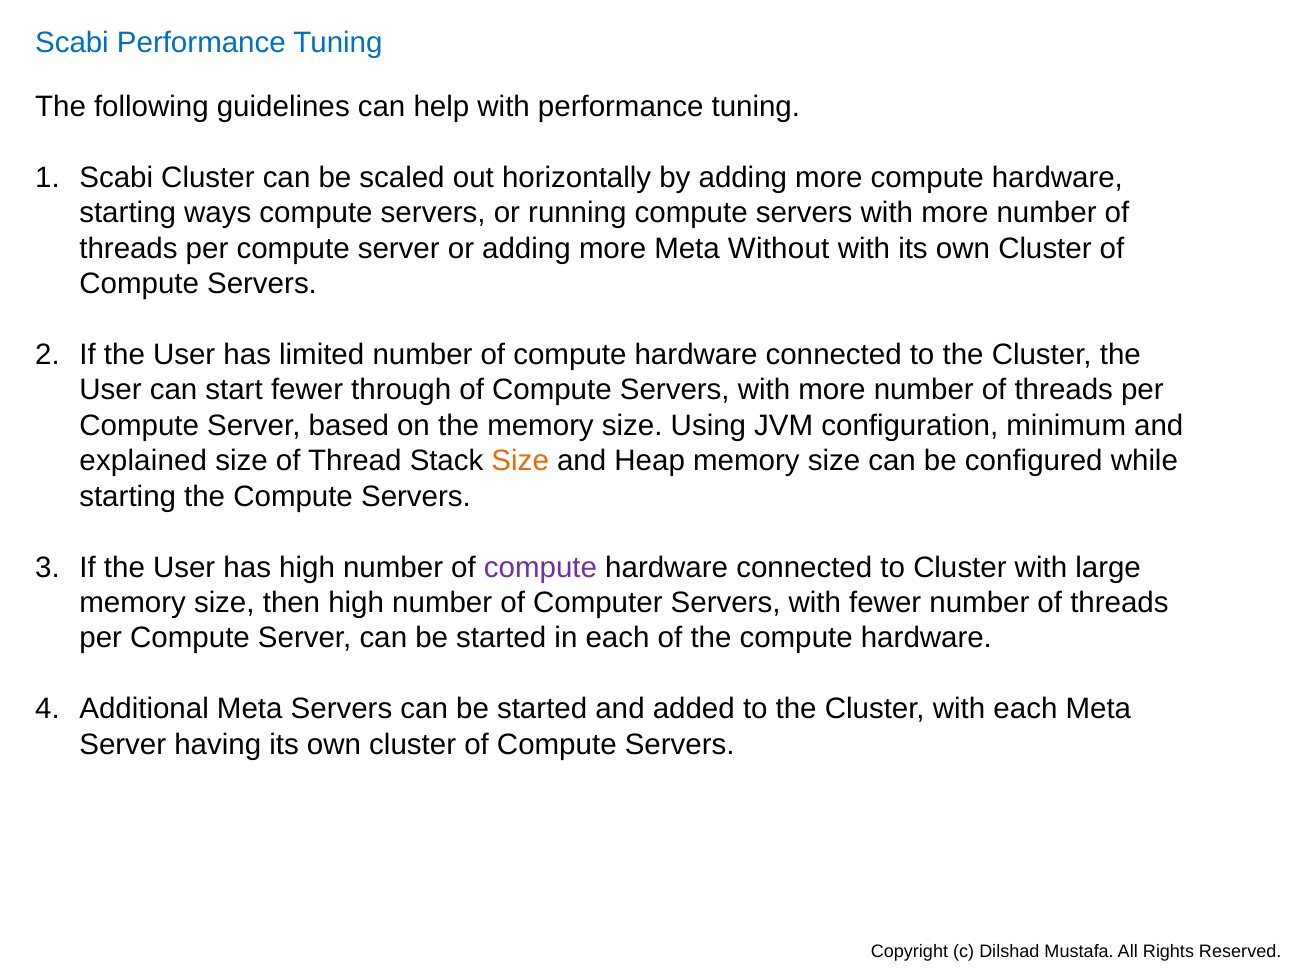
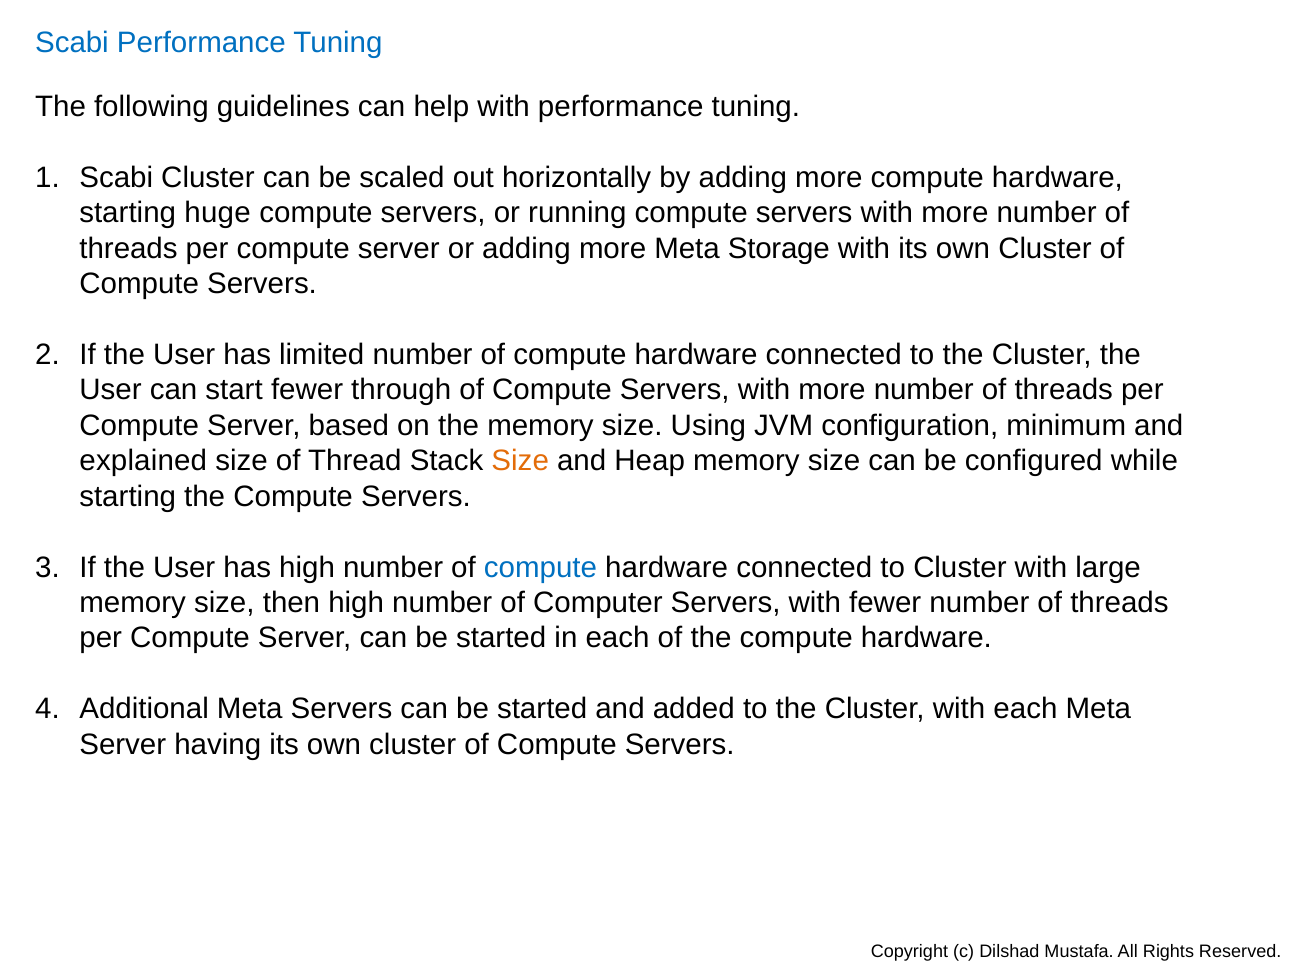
ways: ways -> huge (218, 213)
Without: Without -> Storage (779, 248)
compute colour: purple -> blue (541, 567)
